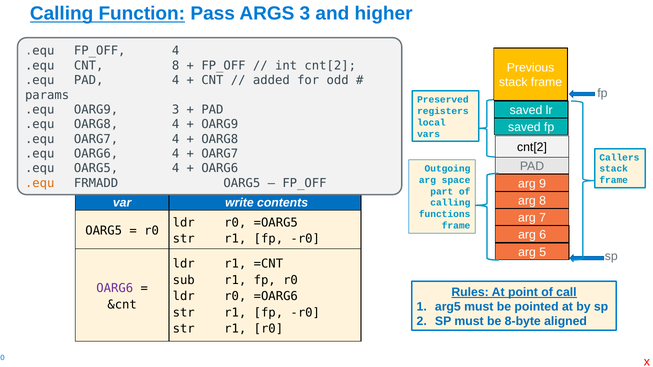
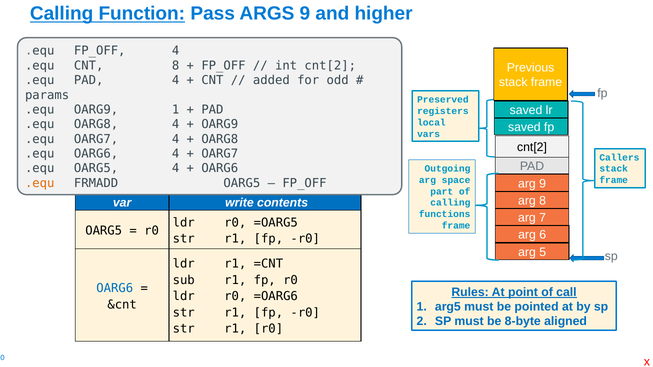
ARGS 3: 3 -> 9 (305, 13)
OARG9 3: 3 -> 1 (176, 110)
OARG6 colour: purple -> blue (115, 288)
